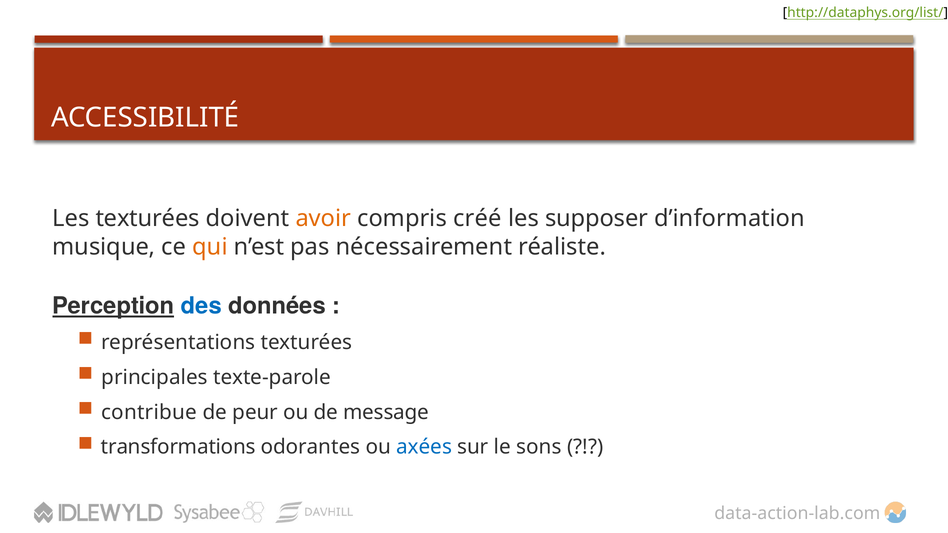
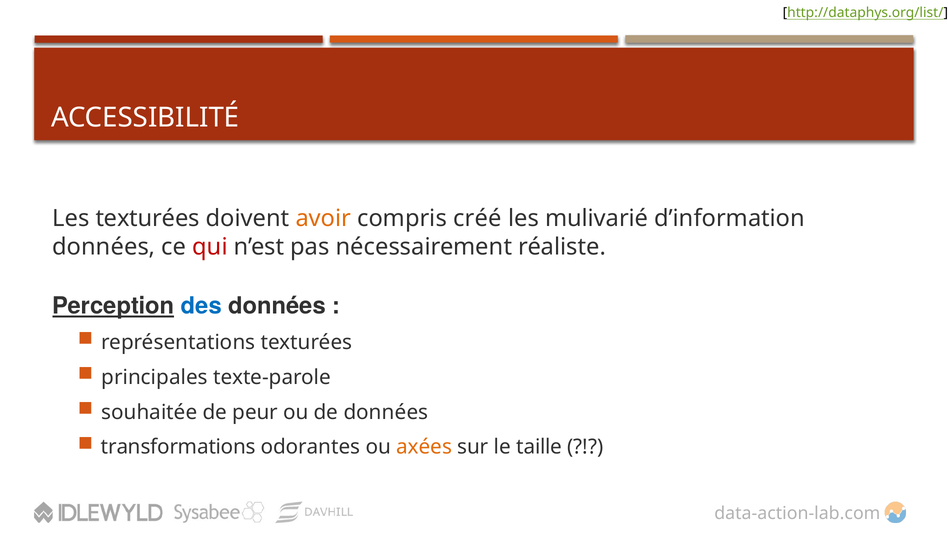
supposer: supposer -> mulivarié (597, 219)
musique: musique -> données (104, 247)
qui colour: orange -> red (210, 247)
contribue: contribue -> souhaitée (149, 412)
de message: message -> données (386, 412)
axées colour: blue -> orange (424, 447)
sons: sons -> taille (539, 447)
